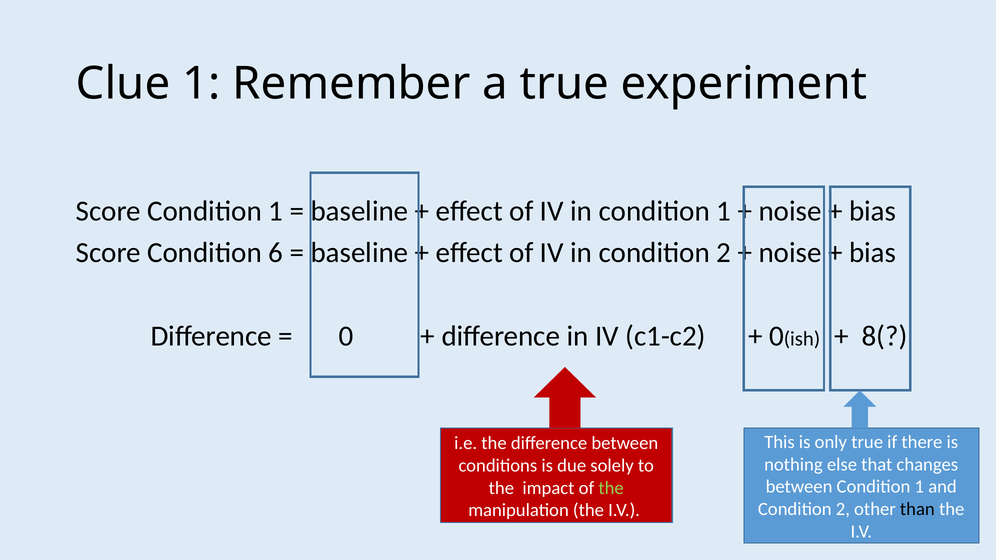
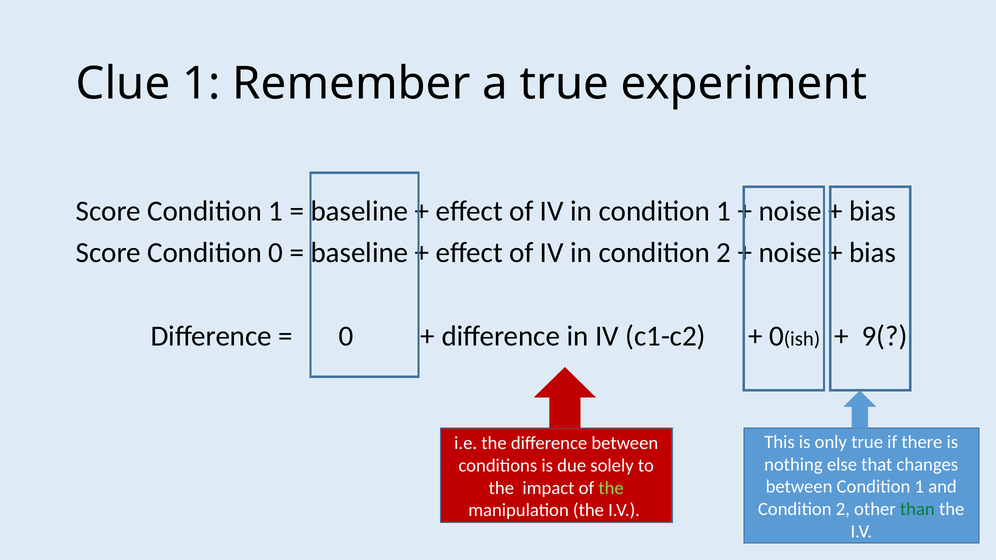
Condition 6: 6 -> 0 (276, 253)
8(: 8( -> 9( (885, 336)
than colour: black -> green (917, 509)
